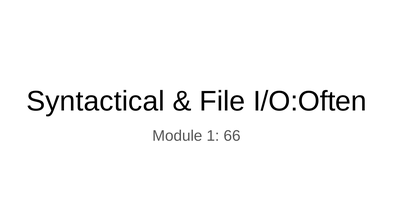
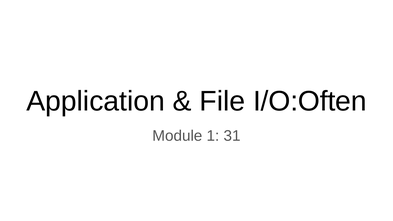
Syntactical: Syntactical -> Application (96, 101)
66: 66 -> 31 (232, 136)
